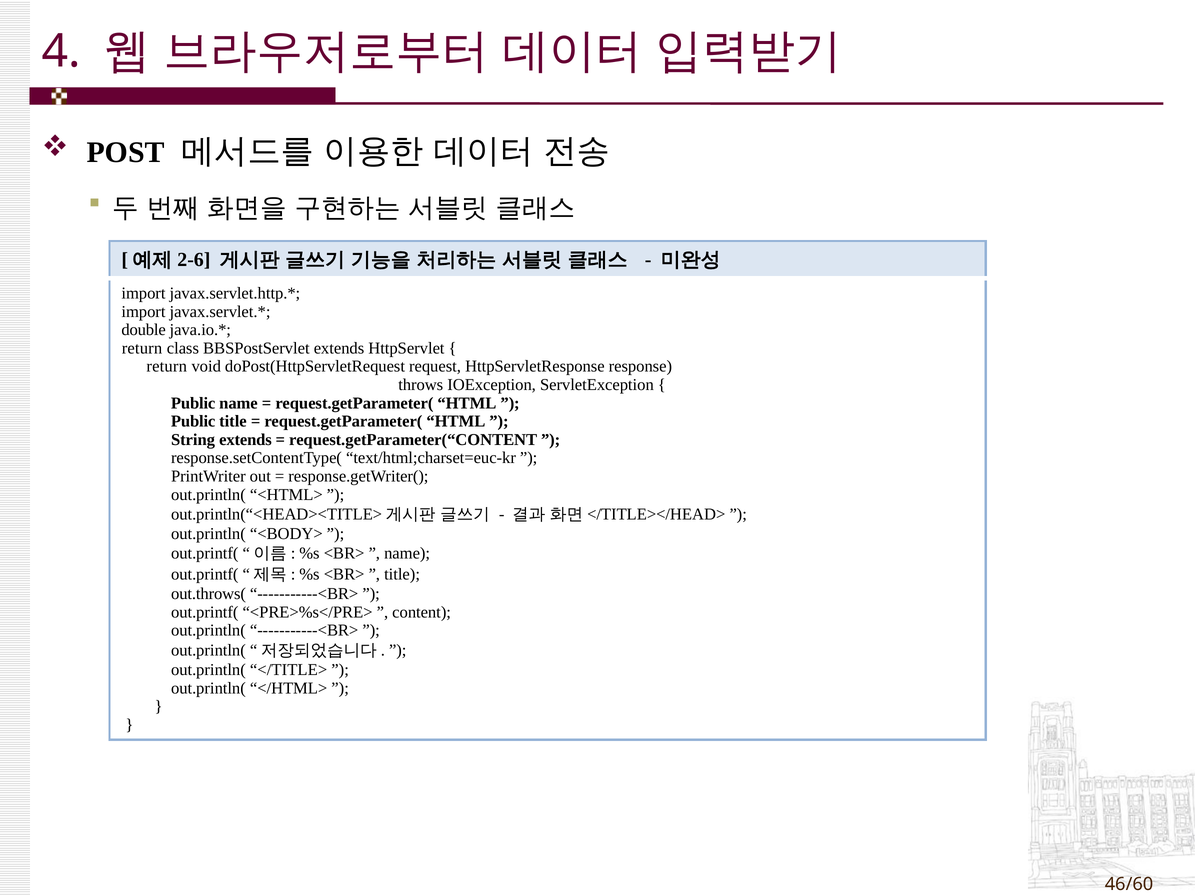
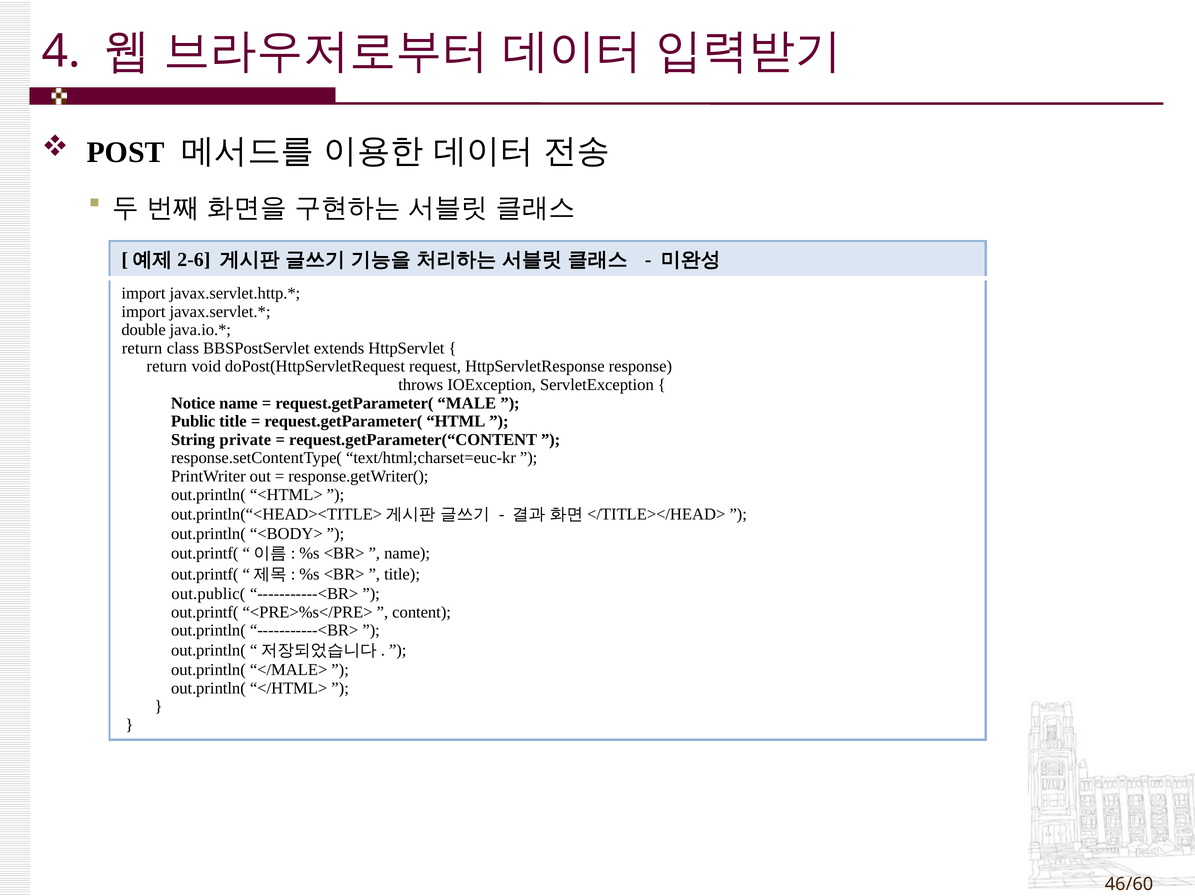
Public: Public -> Notice (193, 403)
HTML: HTML -> MALE (467, 403)
String extends: extends -> private (245, 440)
out.throws(: out.throws( -> out.public( (208, 594)
</TITLE>: </TITLE> -> </MALE> (289, 670)
